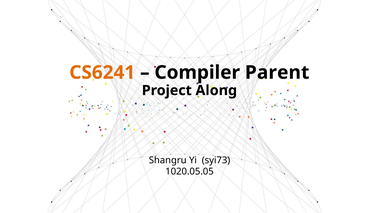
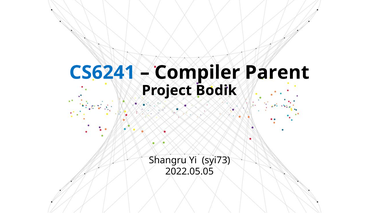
CS6241 colour: orange -> blue (102, 73)
Along: Along -> Bodik (216, 90)
1020.05.05: 1020.05.05 -> 2022.05.05 (190, 172)
